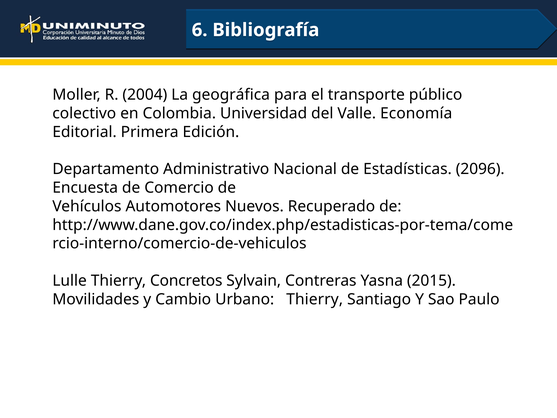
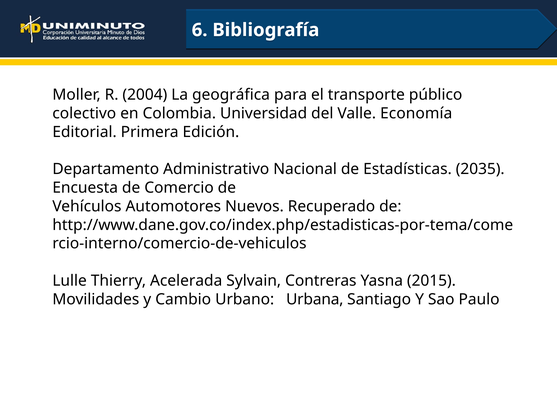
2096: 2096 -> 2035 (480, 169)
Concretos: Concretos -> Acelerada (186, 280)
Urbano Thierry: Thierry -> Urbana (315, 299)
